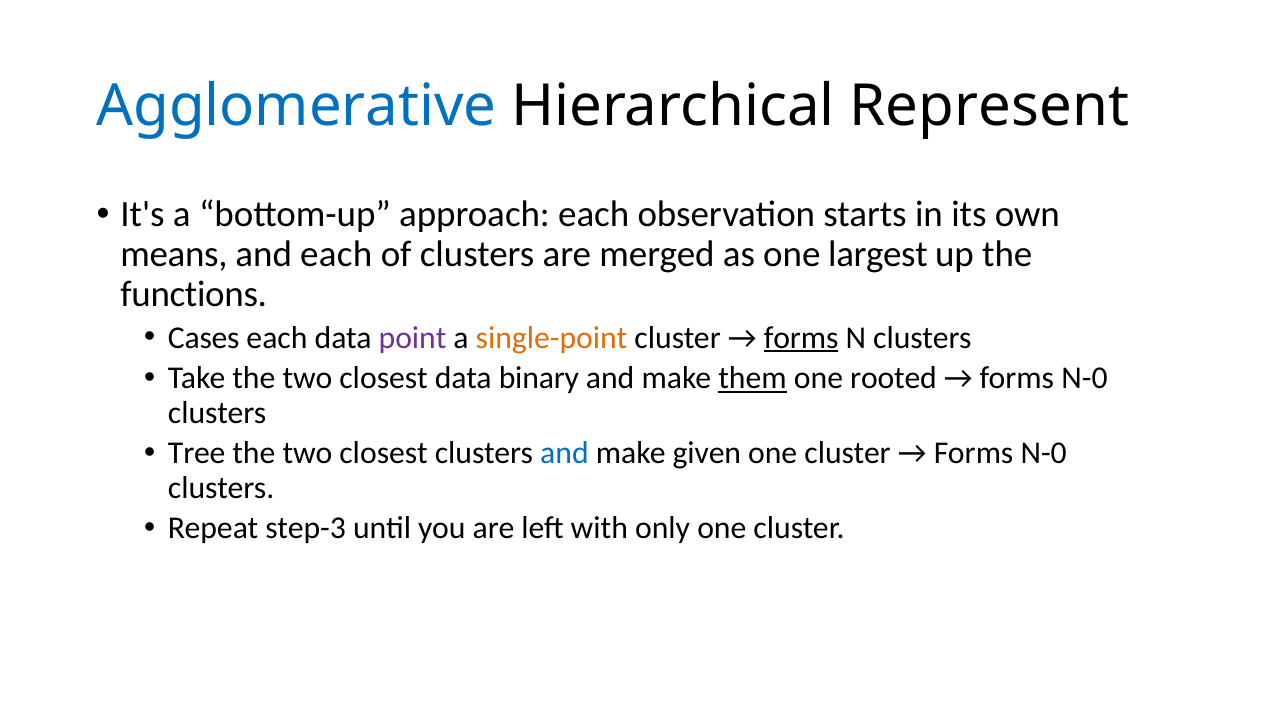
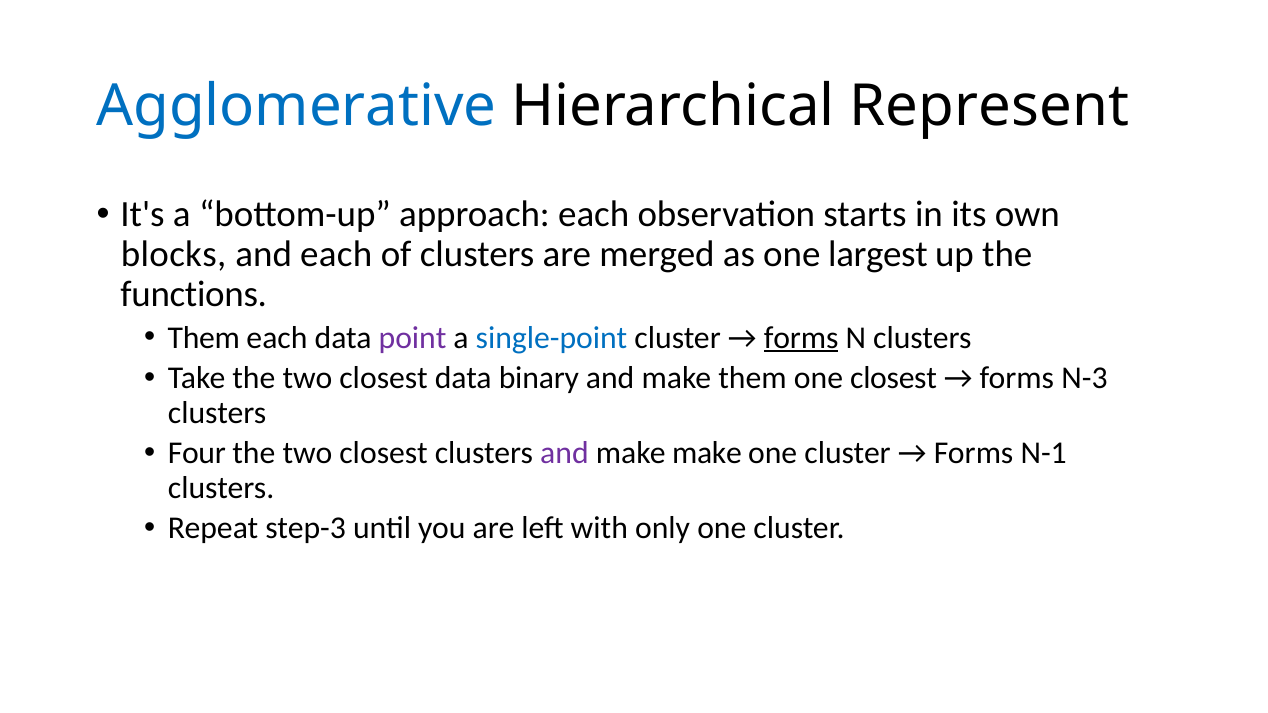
means: means -> blocks (174, 254)
Cases: Cases -> Them (204, 338)
single-point colour: orange -> blue (552, 338)
them underline: present -> none (753, 379)
one rooted: rooted -> closest (894, 379)
N-0: N-0 -> N-3 (1084, 379)
Tree: Tree -> Four (197, 454)
and colour: blue -> purple (564, 454)
make given: given -> make (707, 454)
N-0: N-0 -> N-1 (1044, 454)
